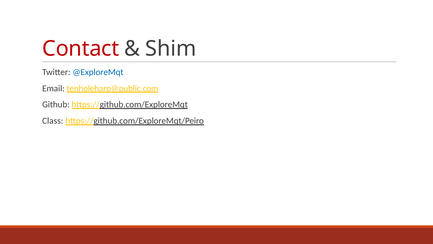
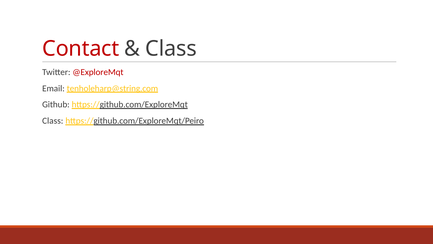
Shim: Shim -> Class (171, 49)
@ExploreMqt colour: blue -> red (98, 72)
tenholeharp@public.com: tenholeharp@public.com -> tenholeharp@string.com (112, 88)
